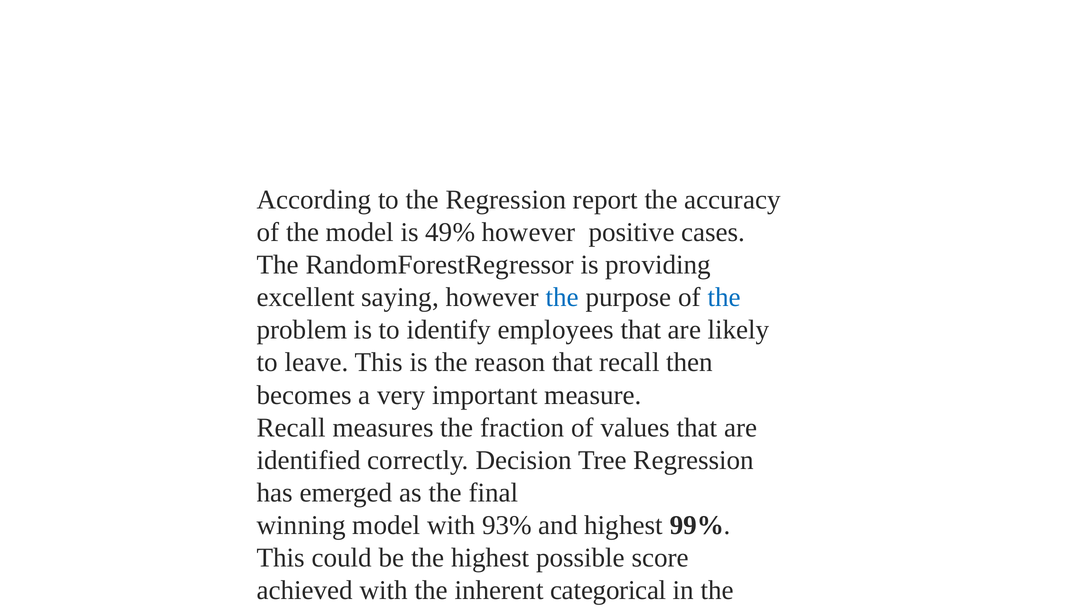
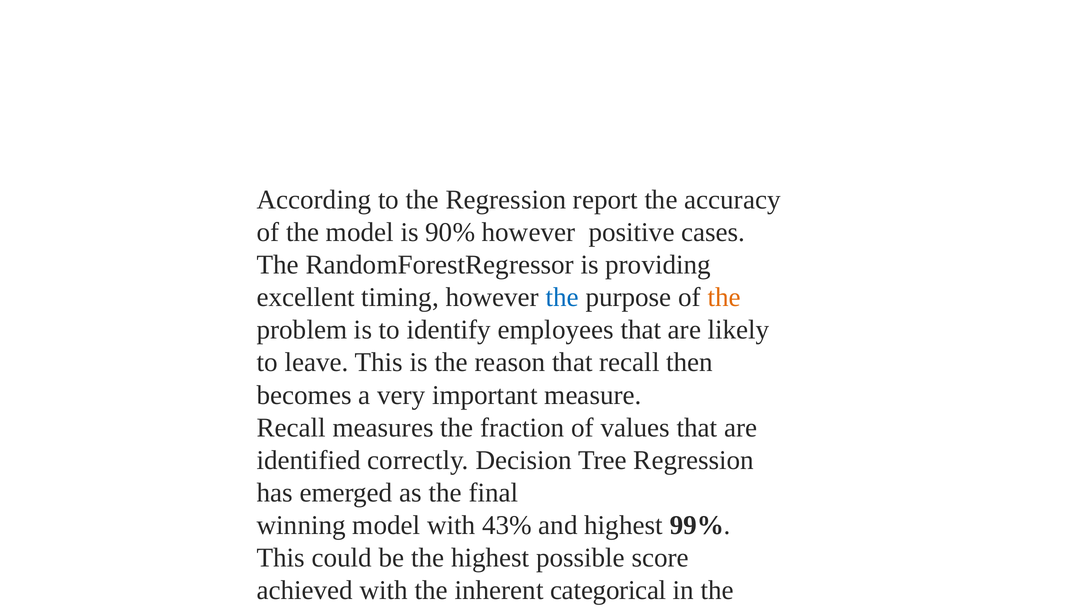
49%: 49% -> 90% (450, 233)
saying: saying -> timing (400, 298)
the colour: blue -> orange (724, 298)
93%: 93% -> 43% (507, 525)
